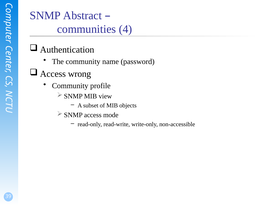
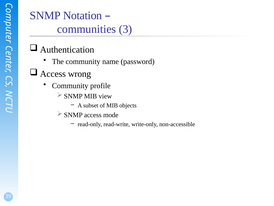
Abstract: Abstract -> Notation (83, 15)
4: 4 -> 3 (126, 29)
